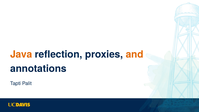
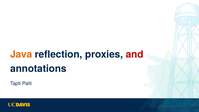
and colour: orange -> red (135, 54)
